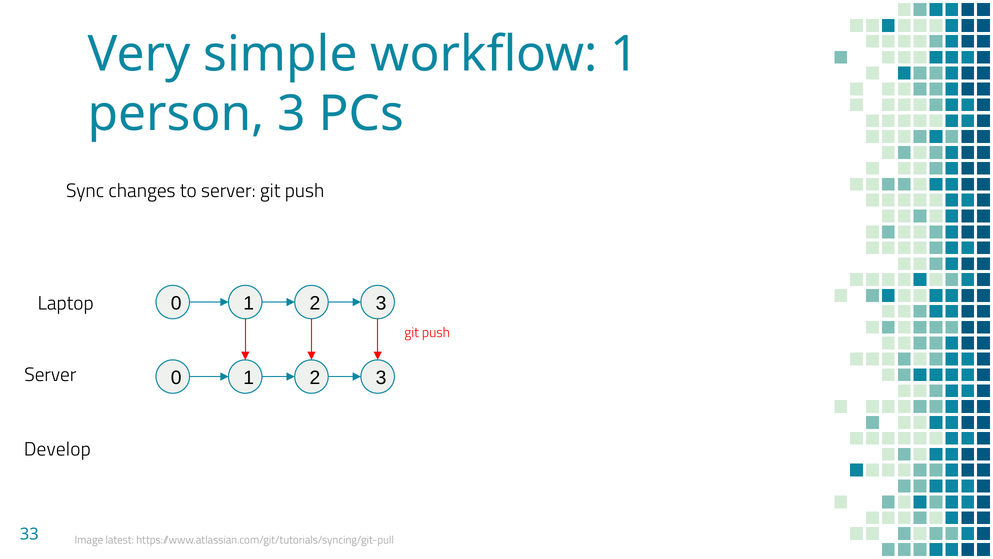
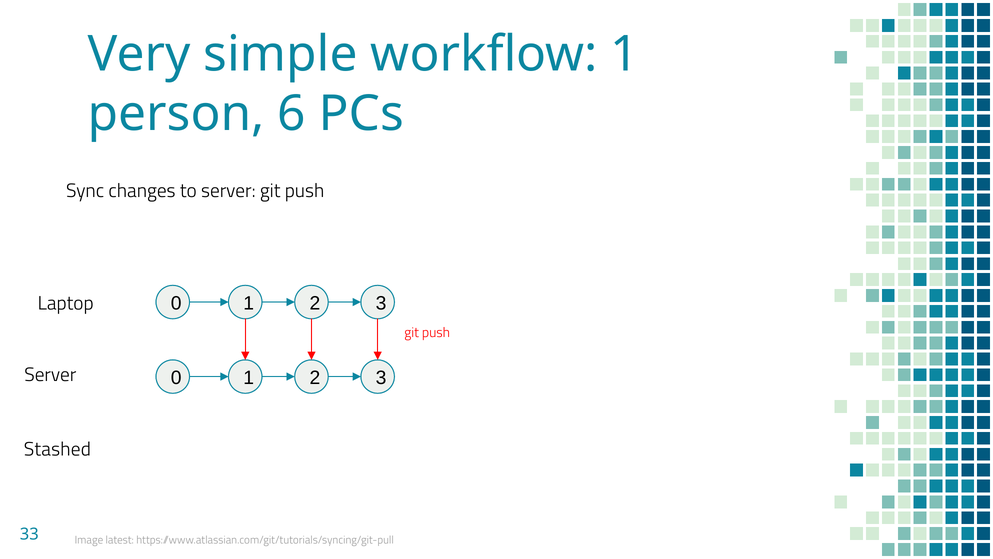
person 3: 3 -> 6 (292, 114)
Develop: Develop -> Stashed (57, 449)
